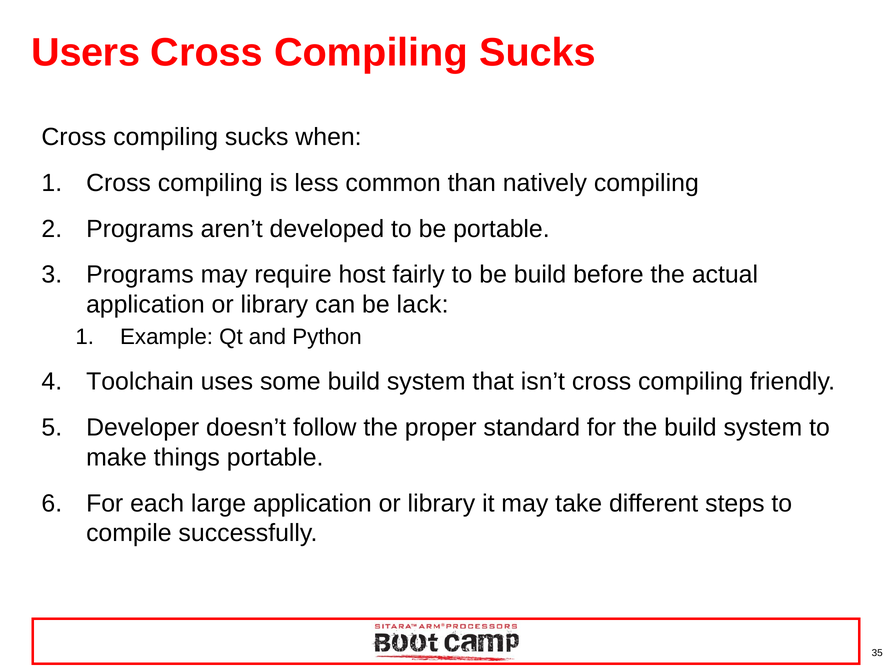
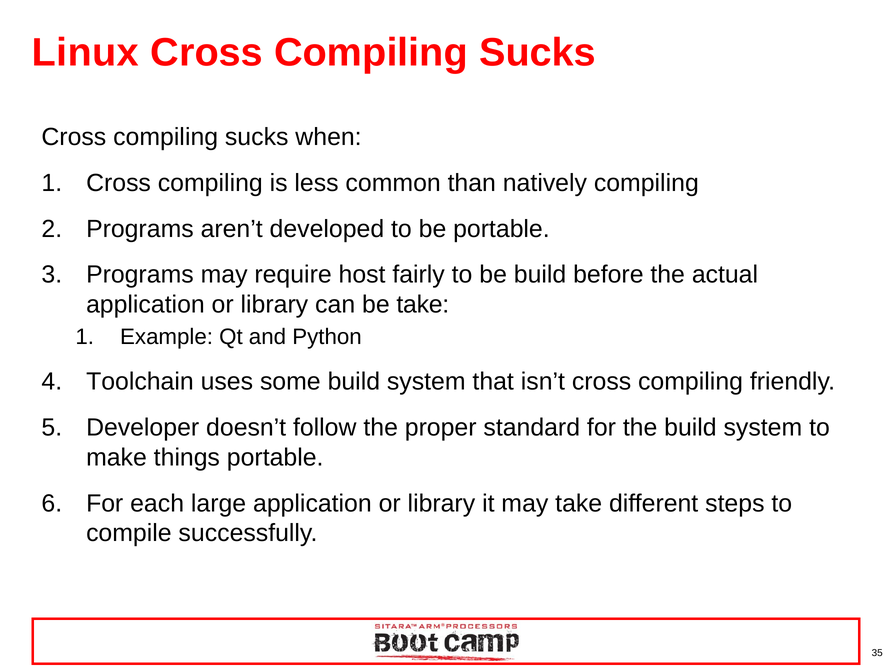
Users: Users -> Linux (85, 53)
be lack: lack -> take (423, 304)
